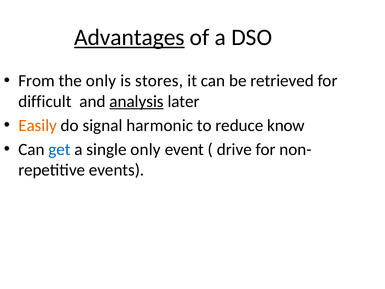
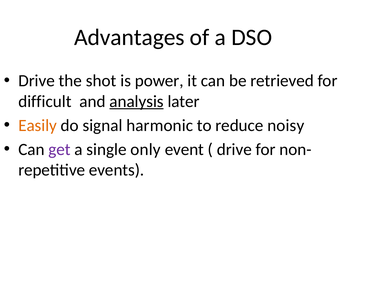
Advantages underline: present -> none (129, 37)
From: From -> Drive (37, 81)
the only: only -> shot (101, 81)
stores: stores -> power (159, 81)
know: know -> noisy (286, 125)
get colour: blue -> purple (59, 149)
